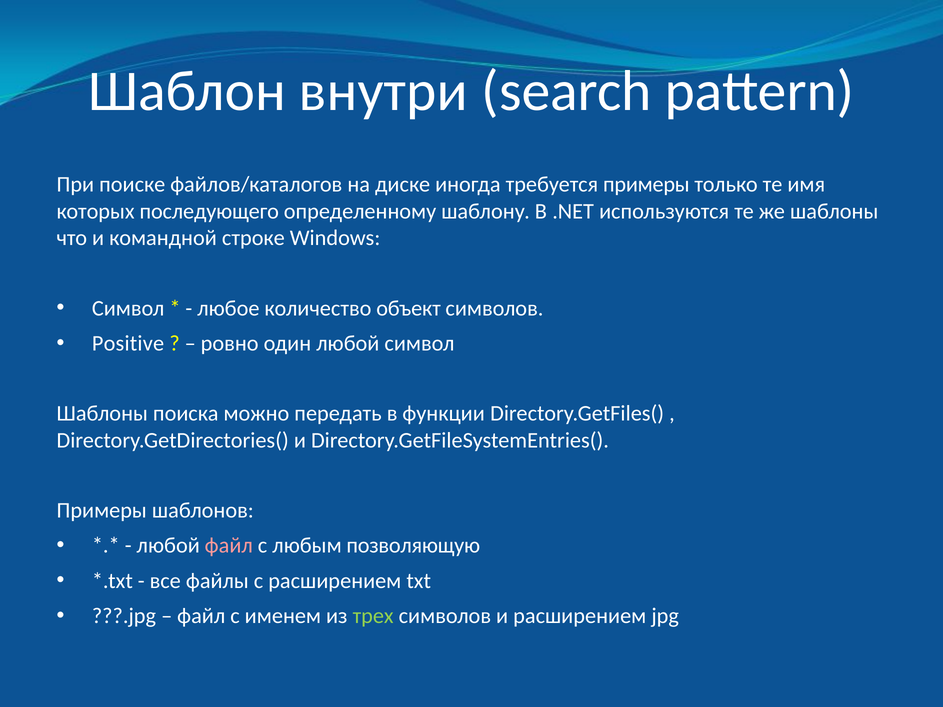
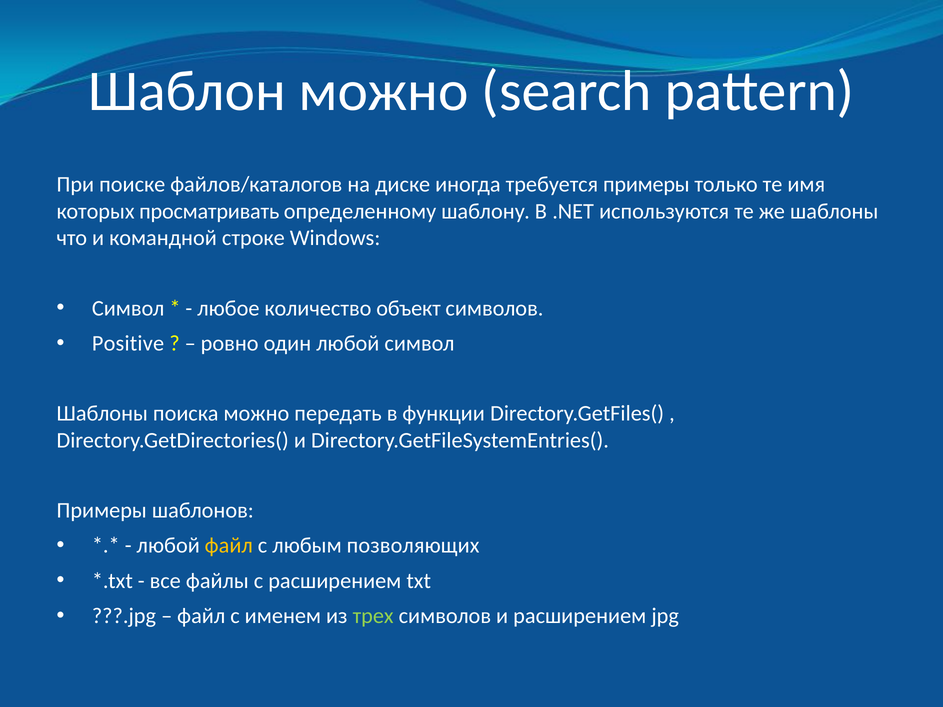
Шаблон внутри: внутри -> можно (384, 91)
последующего: последующего -> просматривать (209, 211)
файл colour: pink -> yellow (229, 546)
позволяющую: позволяющую -> позволяющих (413, 546)
